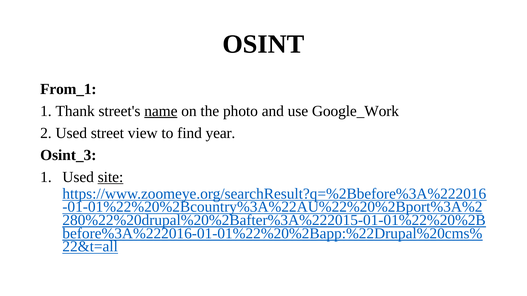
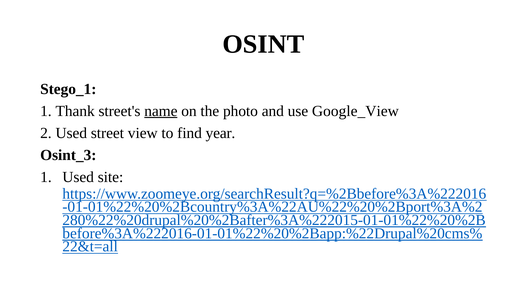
From_1: From_1 -> Stego_1 (68, 89)
Google_Work: Google_Work -> Google_View (355, 111)
site underline: present -> none (111, 177)
